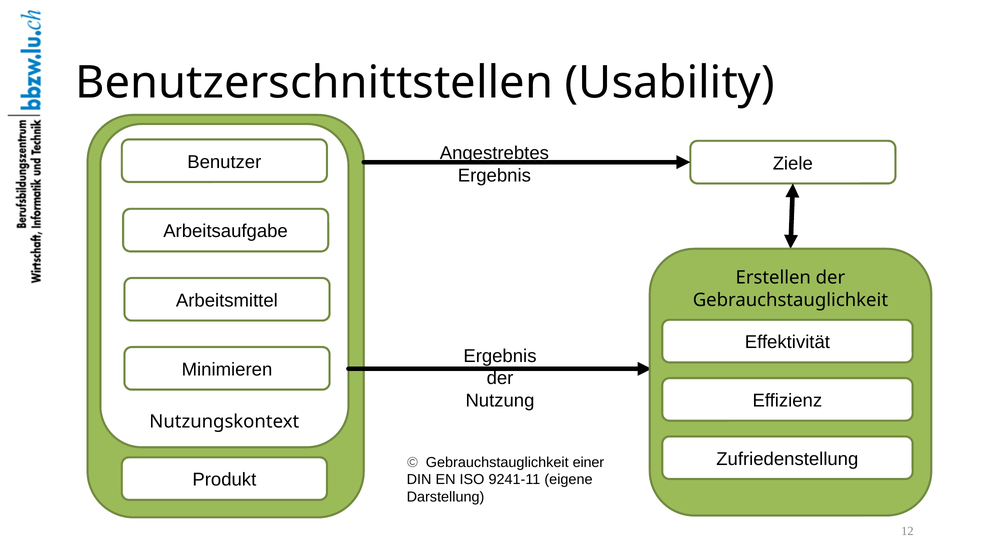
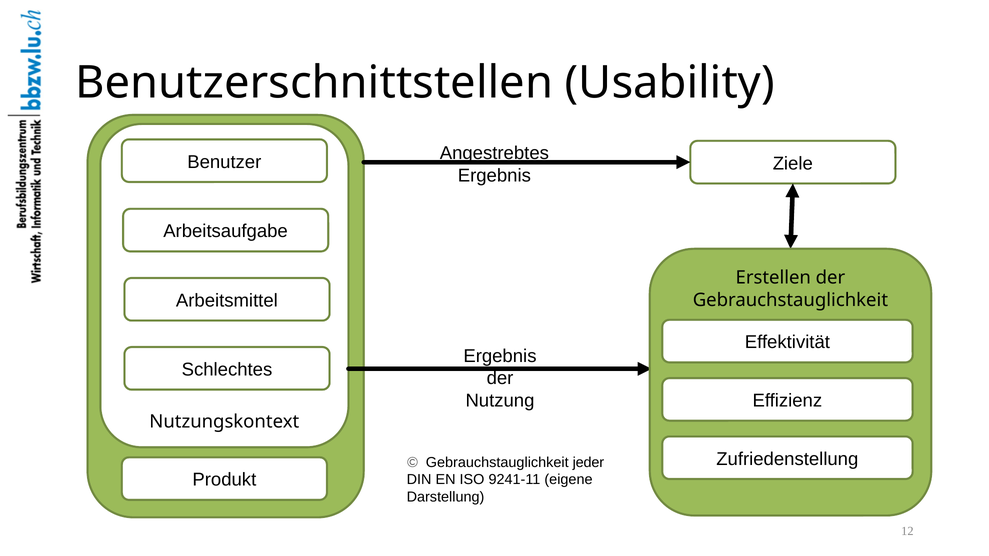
Minimieren: Minimieren -> Schlechtes (227, 370)
einer: einer -> jeder (588, 463)
